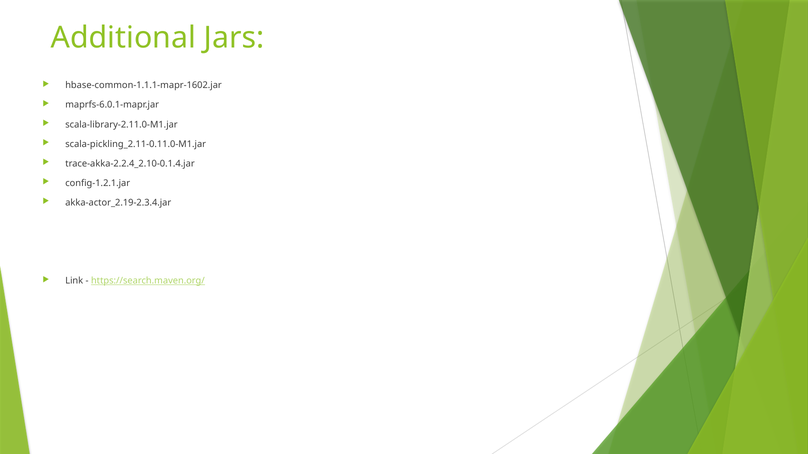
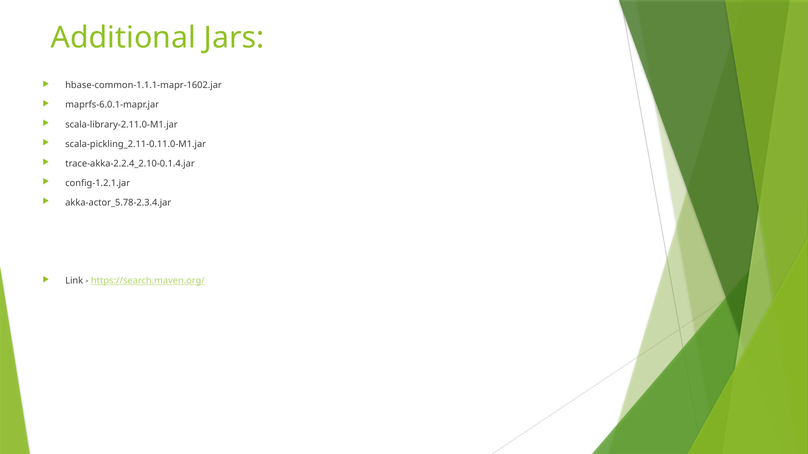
akka-actor_2.19-2.3.4.jar: akka-actor_2.19-2.3.4.jar -> akka-actor_5.78-2.3.4.jar (118, 203)
